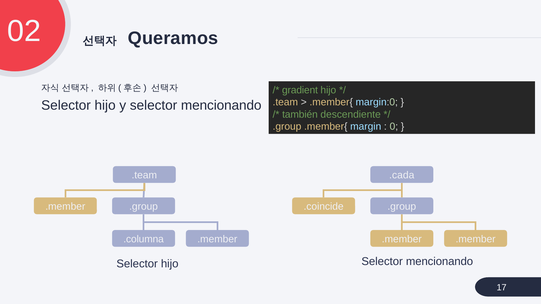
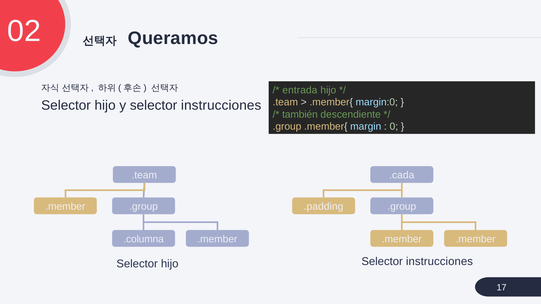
gradient: gradient -> entrada (300, 90)
y selector mencionando: mencionando -> instrucciones (221, 106)
.coincide: .coincide -> .padding (324, 207)
mencionando: mencionando -> instrucciones (439, 262)
